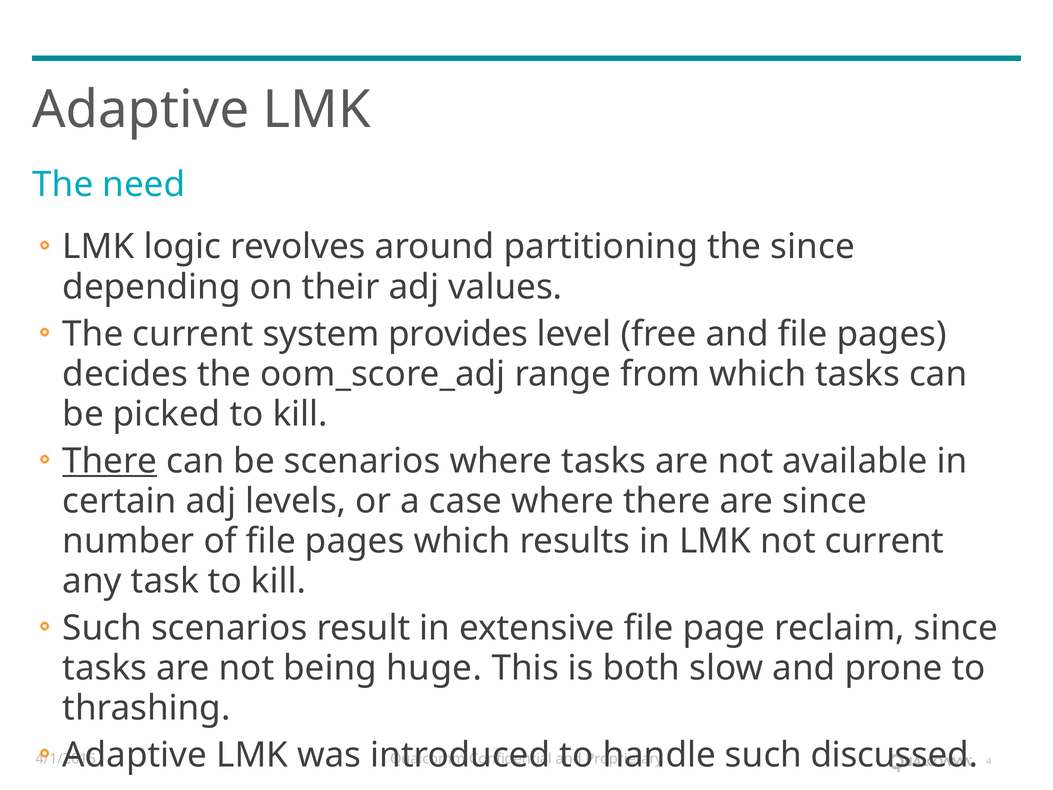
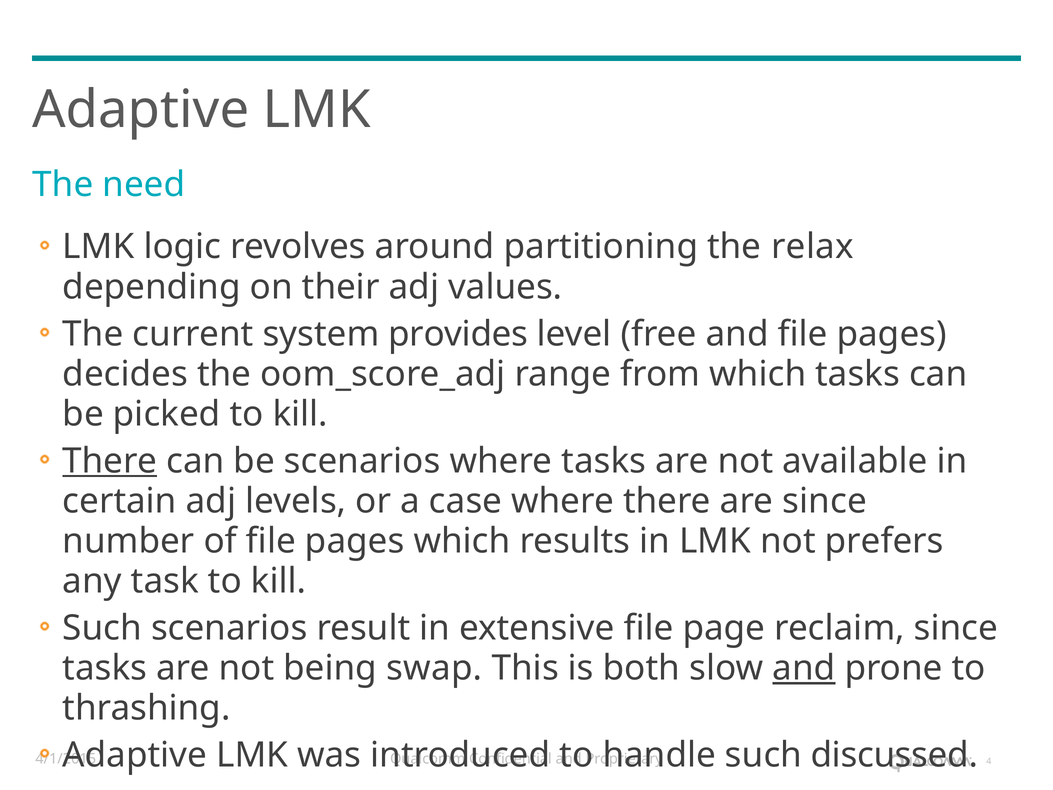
the since: since -> relax (813, 247)
not current: current -> prefers (884, 541)
huge: huge -> swap (434, 668)
and underline: none -> present (804, 668)
